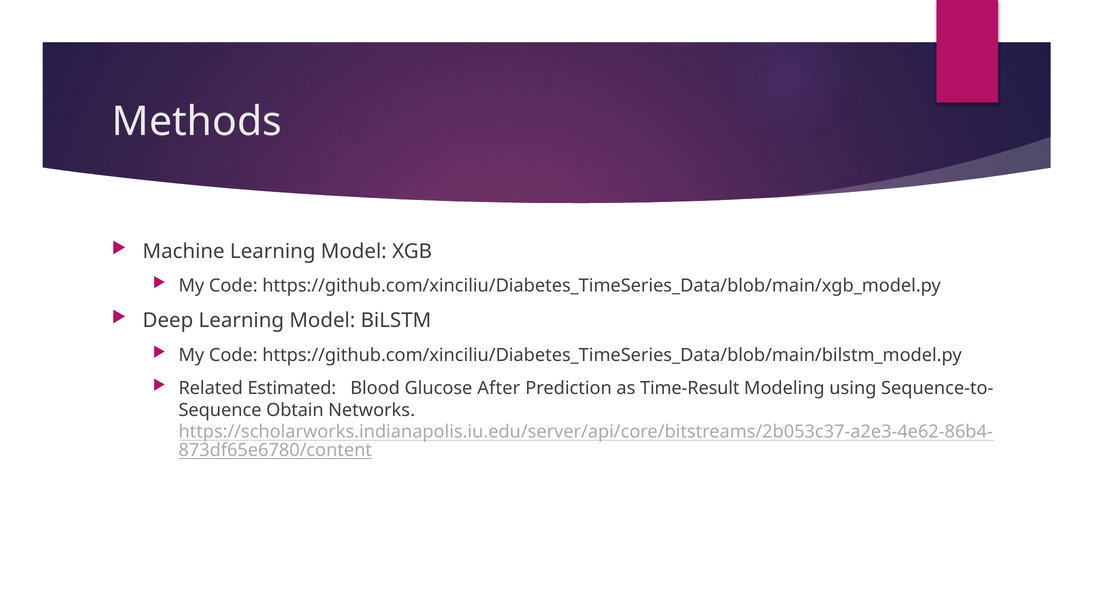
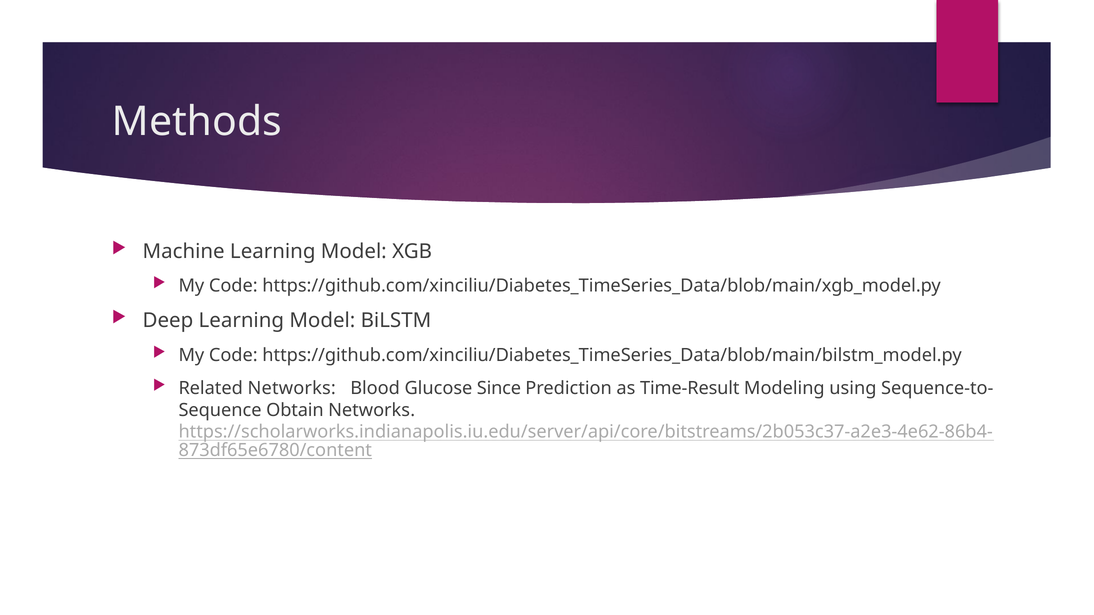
Related Estimated: Estimated -> Networks (292, 389)
After: After -> Since (499, 389)
